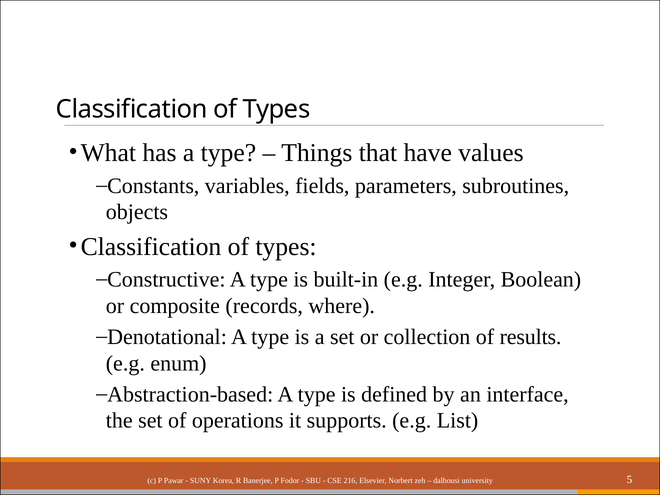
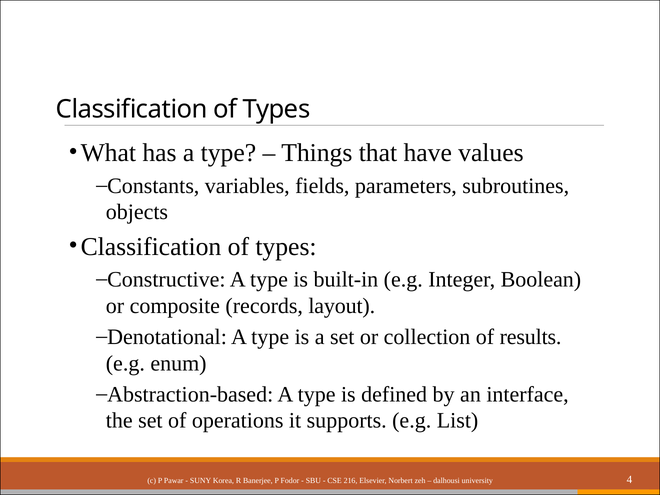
where: where -> layout (342, 306)
5: 5 -> 4 (629, 480)
